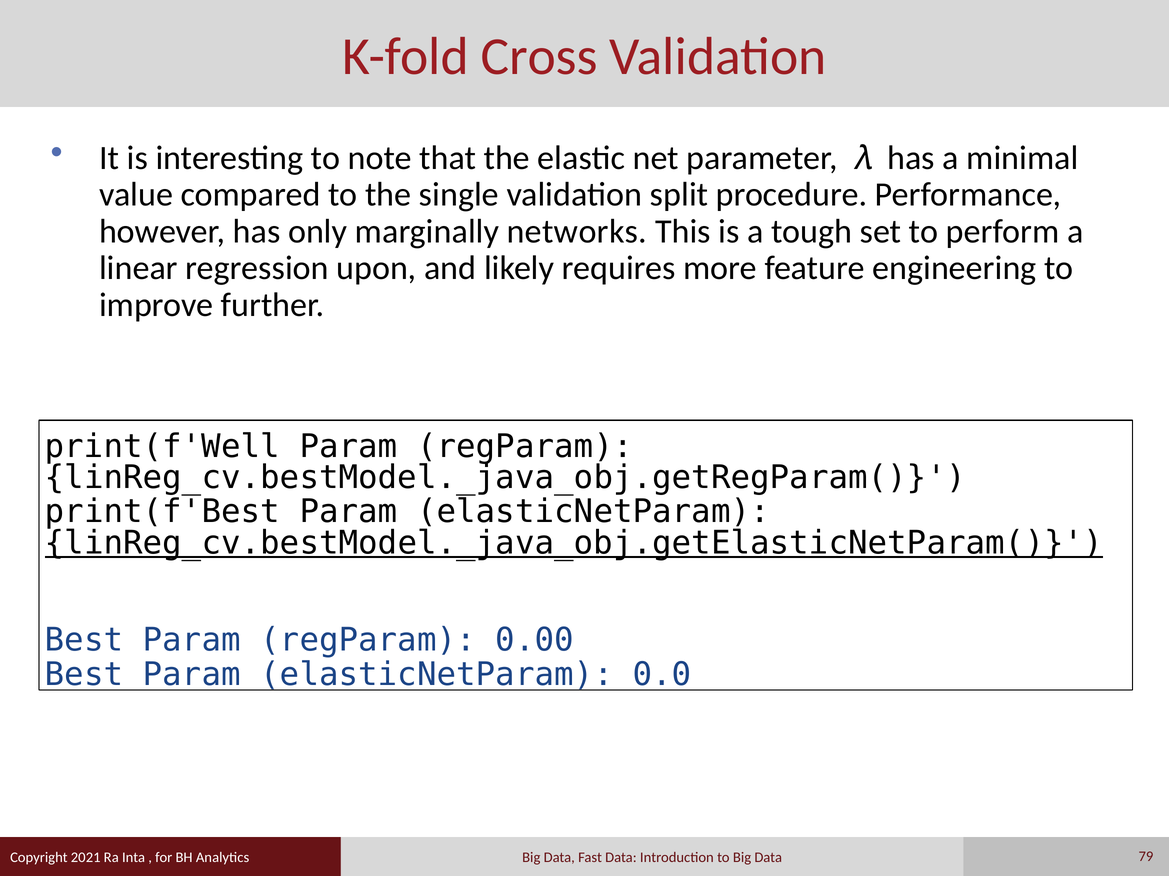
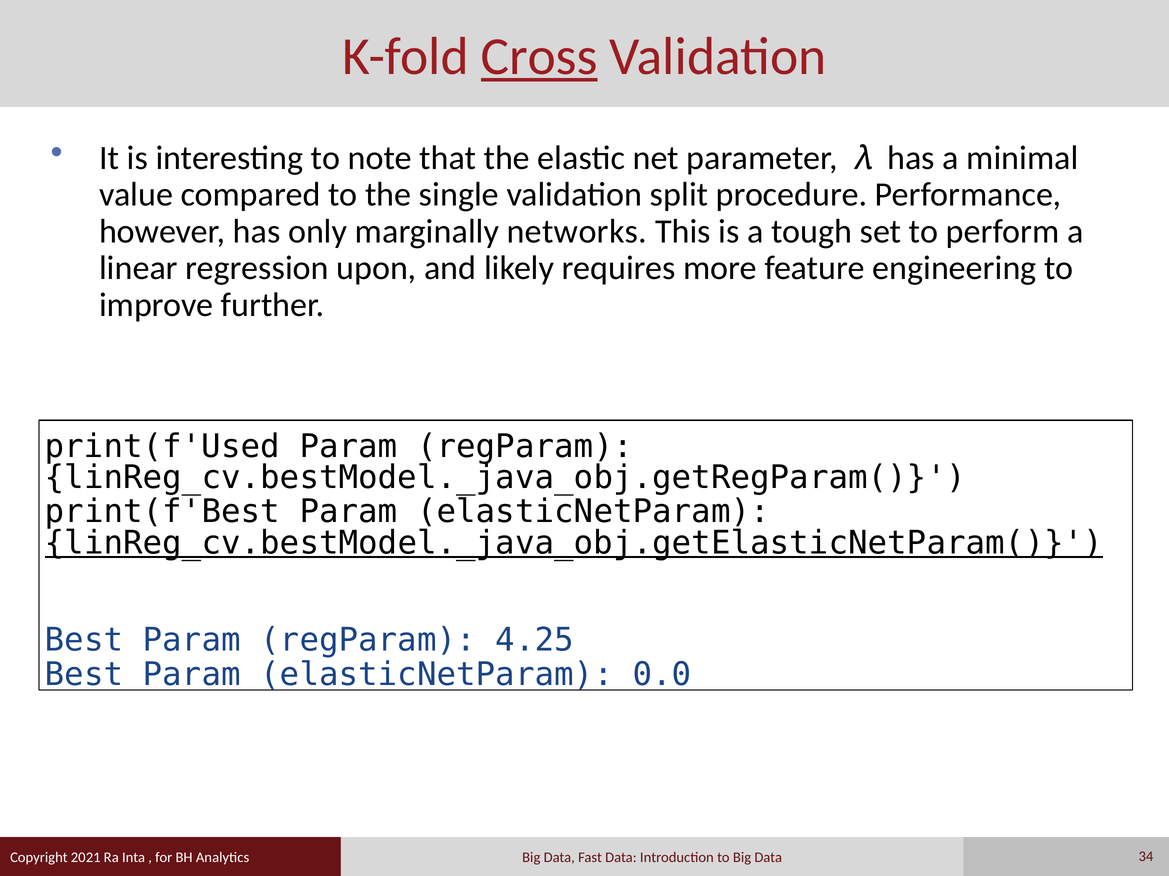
Cross underline: none -> present (539, 57)
print(f'Well: print(f'Well -> print(f'Used (162, 447)
0.00: 0.00 -> 4.25 (535, 641)
79: 79 -> 34 (1146, 857)
